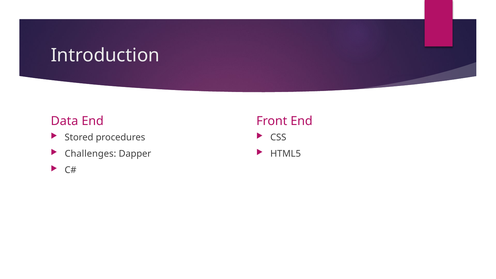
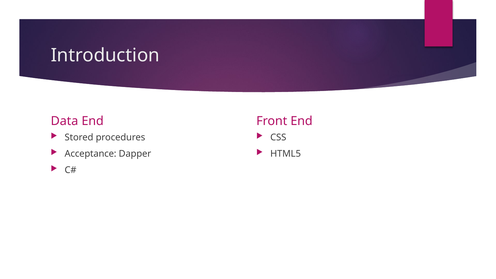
Challenges: Challenges -> Acceptance (91, 154)
